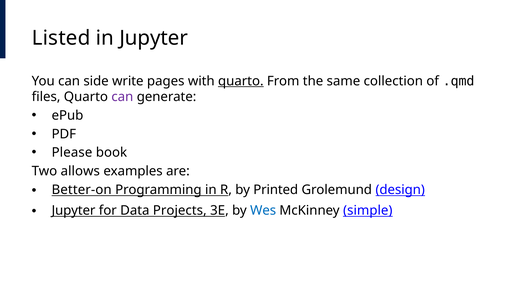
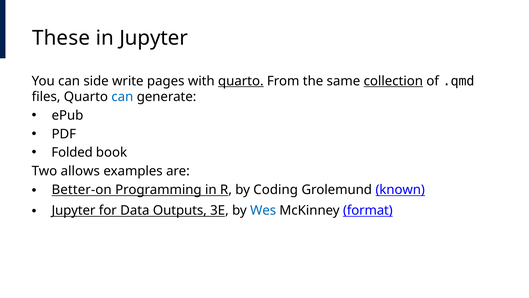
Listed: Listed -> These (61, 38)
collection underline: none -> present (393, 81)
can colour: purple -> blue (122, 97)
Please: Please -> Folded (72, 152)
Printed: Printed -> Coding (276, 189)
design: design -> known (400, 189)
Projects: Projects -> Outputs (180, 210)
simple: simple -> format (368, 210)
